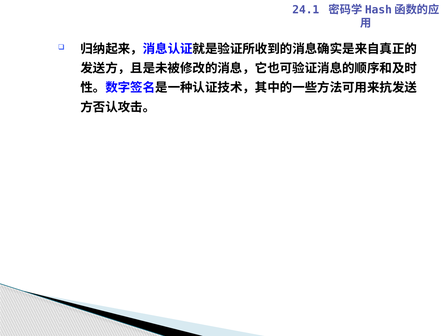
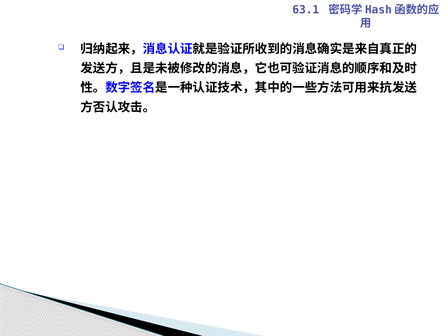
24.1: 24.1 -> 63.1 (306, 10)
